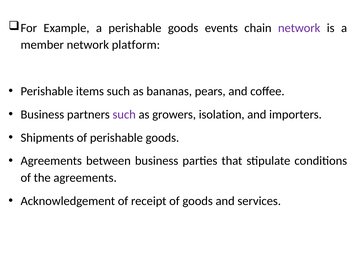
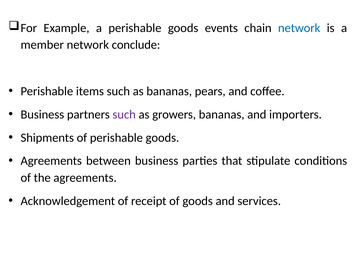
network colour: purple -> blue (299, 28)
platform: platform -> conclude (136, 45)
growers isolation: isolation -> bananas (222, 115)
